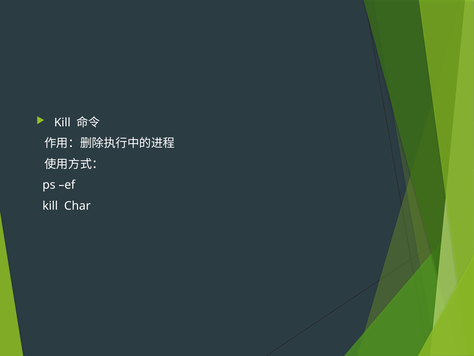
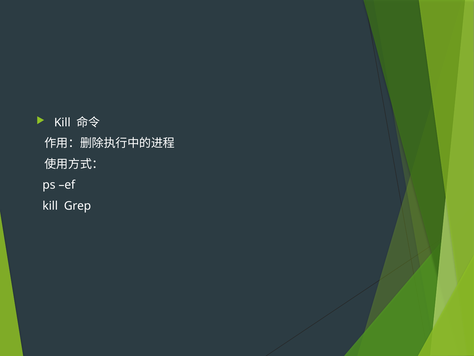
Char: Char -> Grep (78, 206)
